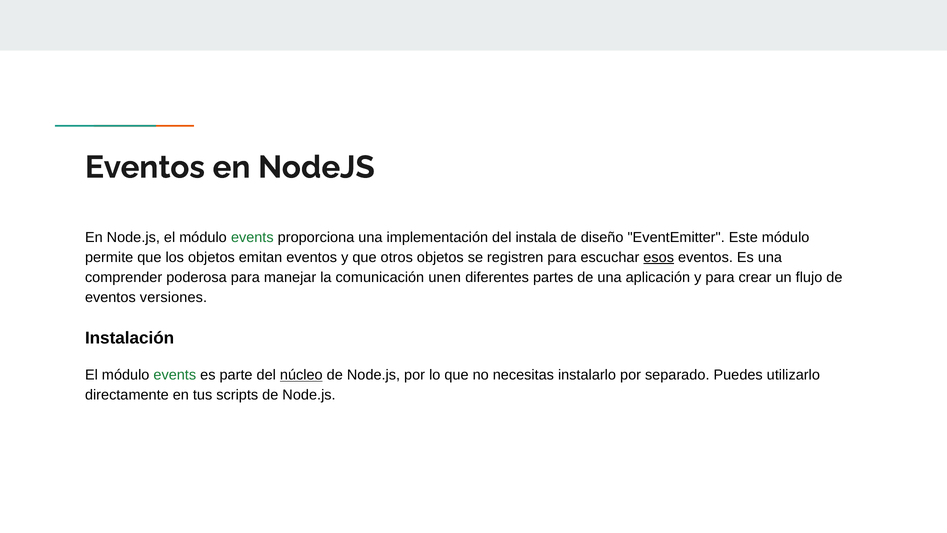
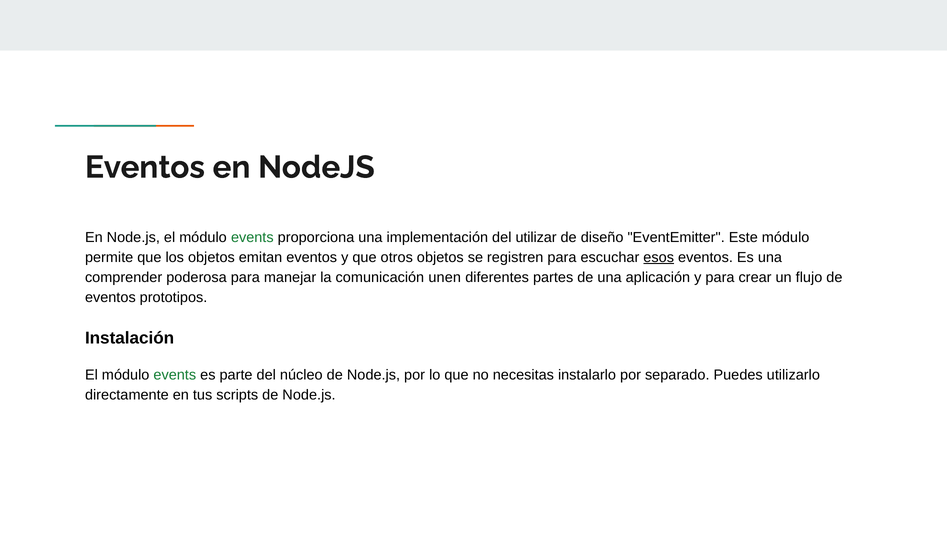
instala: instala -> utilizar (536, 237)
versiones: versiones -> prototipos (174, 297)
núcleo underline: present -> none (301, 375)
